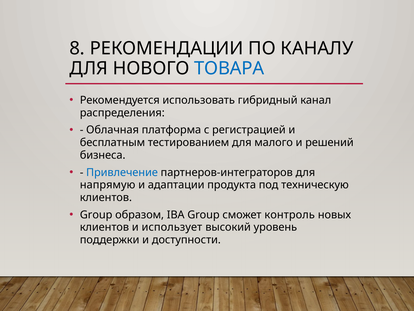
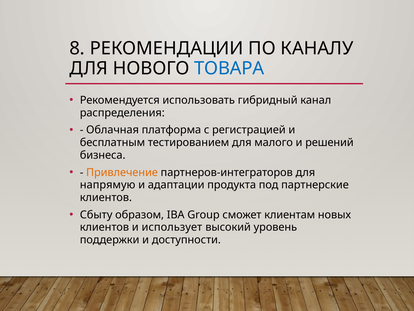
Привлечение colour: blue -> orange (122, 172)
техническую: техническую -> партнерские (315, 185)
Group: Group -> Сбыту (96, 214)
контроль: контроль -> клиентам (290, 214)
